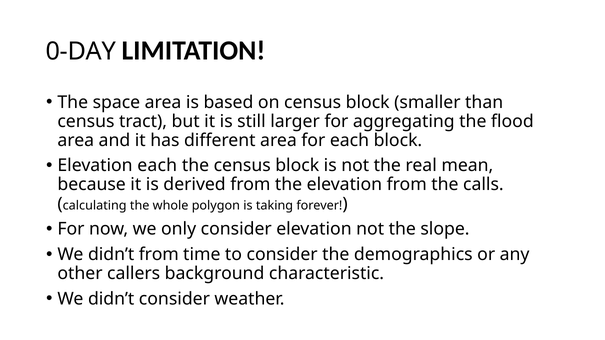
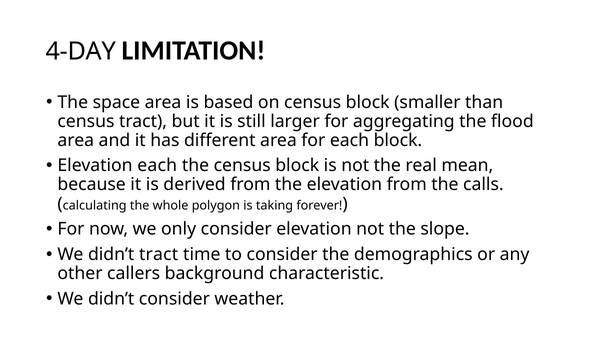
0-DAY: 0-DAY -> 4-DAY (81, 52)
didn’t from: from -> tract (159, 255)
